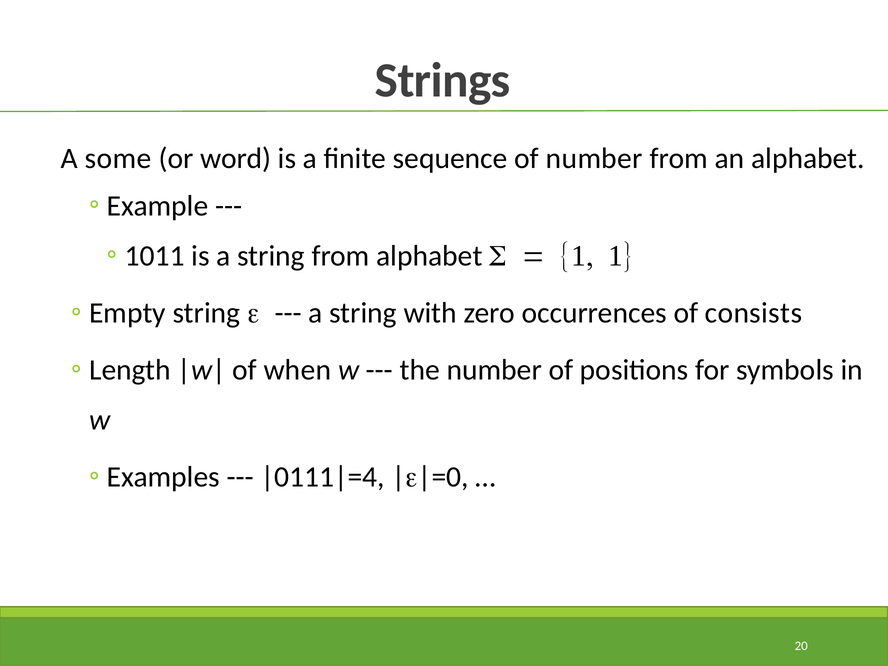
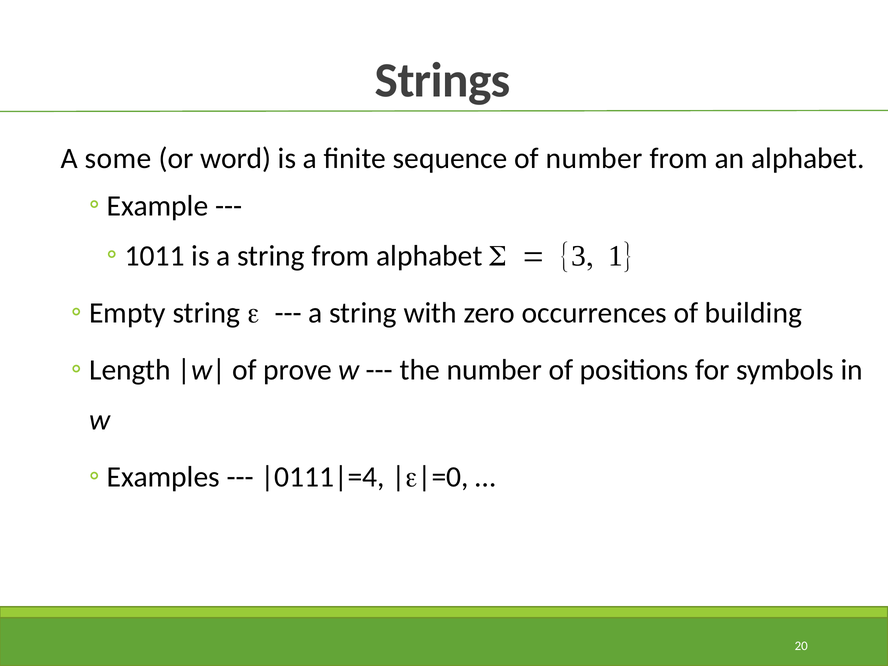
1: 1 -> 3 (577, 256)
consists: consists -> building (754, 313)
when: when -> prove (298, 370)
